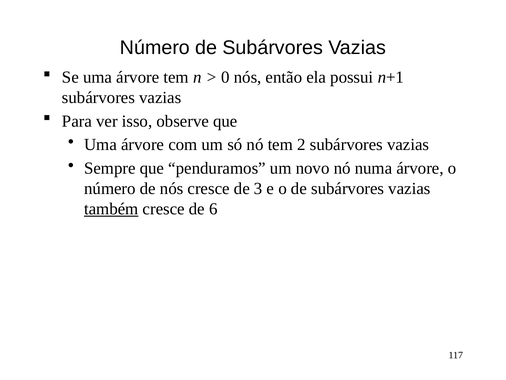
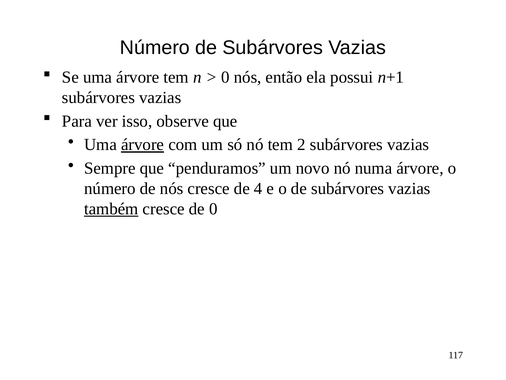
árvore underline: none -> present (143, 145)
3: 3 -> 4 (258, 188)
de 6: 6 -> 0 (213, 209)
